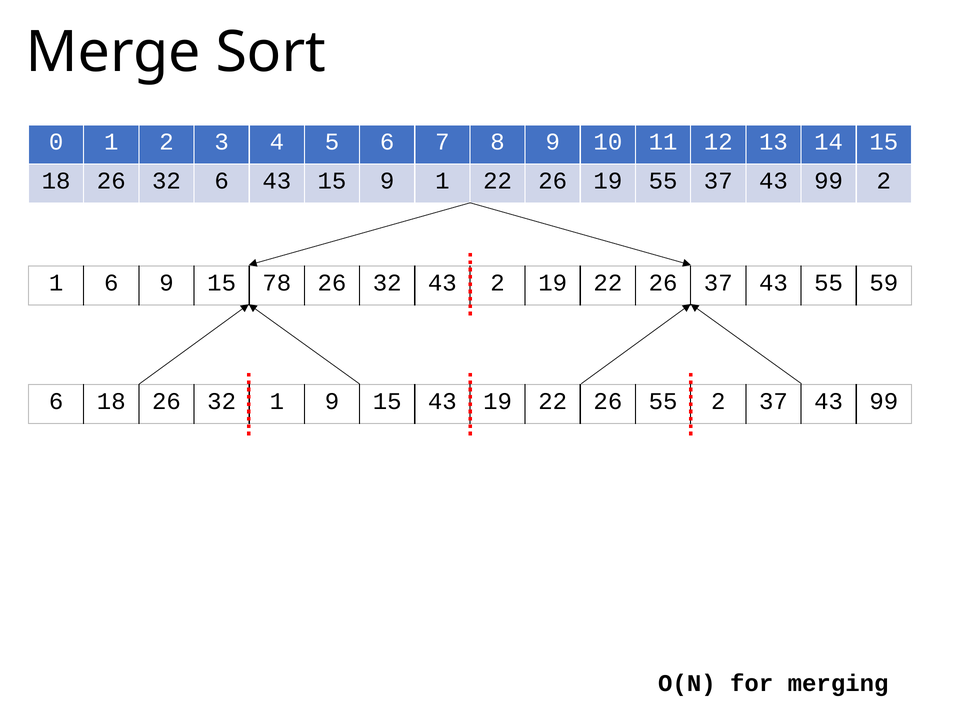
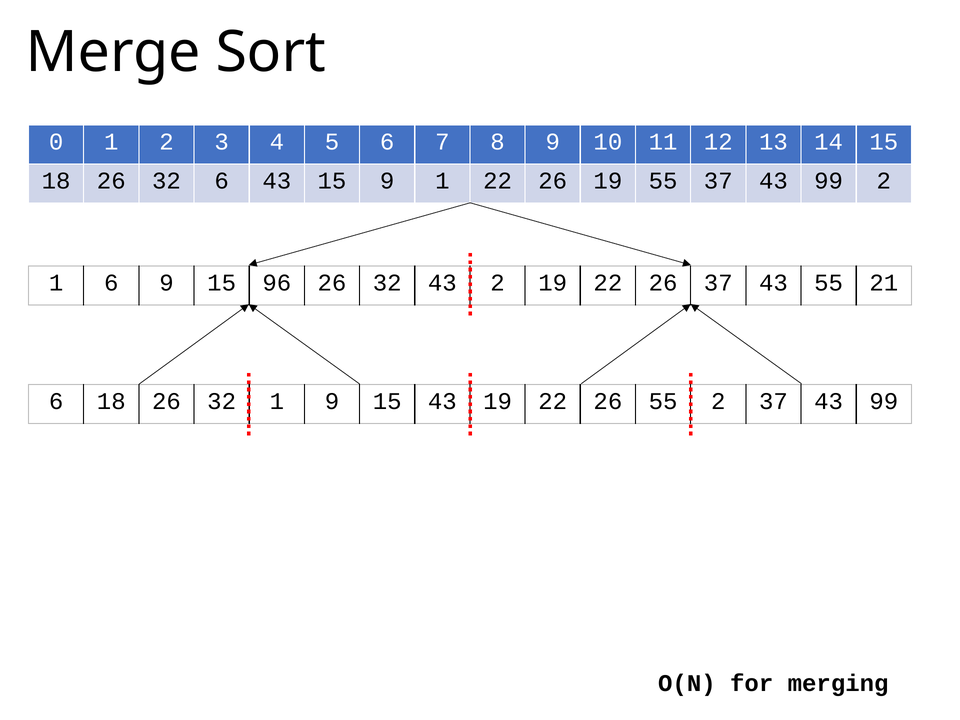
78: 78 -> 96 (277, 283)
59: 59 -> 21 (884, 283)
